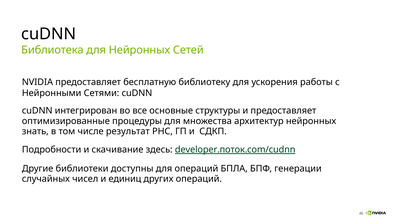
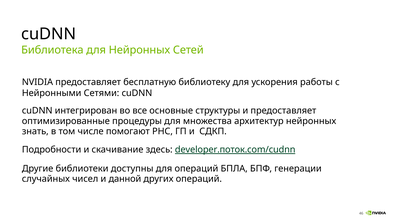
результат: результат -> помогают (128, 132)
единиц: единиц -> данной (125, 179)
